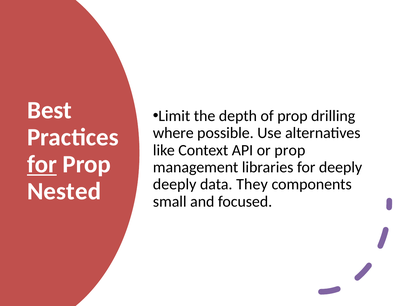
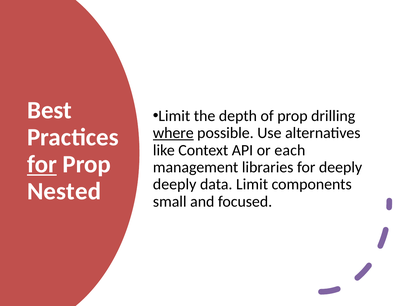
where underline: none -> present (173, 133)
or prop: prop -> each (290, 150)
data They: They -> Limit (252, 184)
